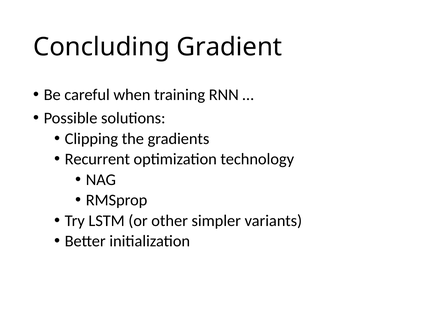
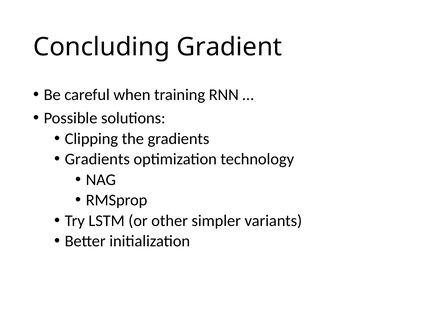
Recurrent: Recurrent -> Gradients (97, 160)
